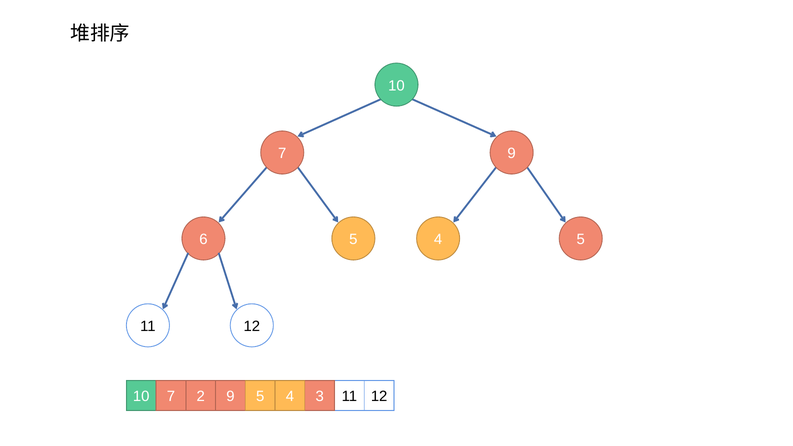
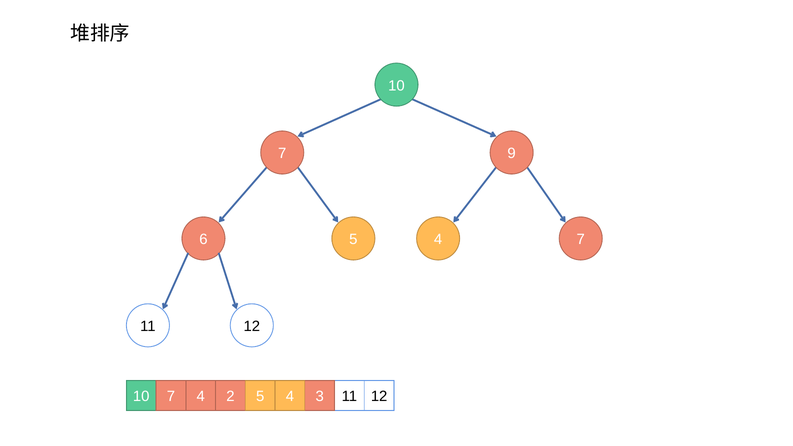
6 5: 5 -> 7 (581, 240)
7 2: 2 -> 4 (201, 397)
10 9: 9 -> 2 (230, 397)
